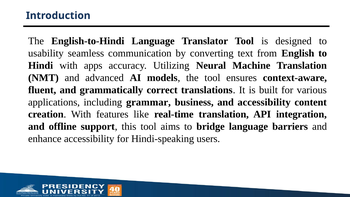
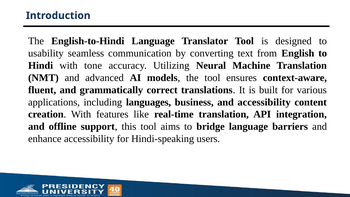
apps: apps -> tone (93, 65)
grammar: grammar -> languages (149, 102)
